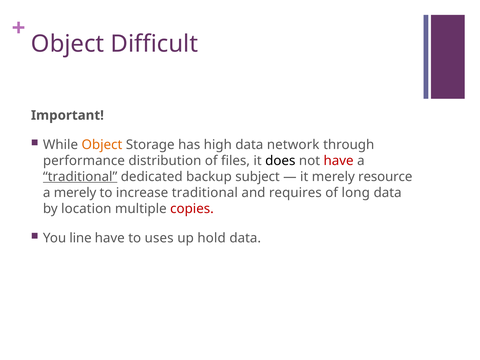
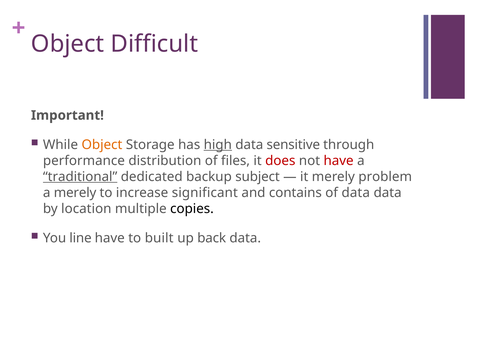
high underline: none -> present (218, 145)
network: network -> sensitive (293, 145)
does colour: black -> red (280, 161)
resource: resource -> problem (385, 177)
increase traditional: traditional -> significant (205, 193)
requires: requires -> contains (295, 193)
of long: long -> data (356, 193)
copies colour: red -> black (192, 209)
uses: uses -> built (159, 238)
hold: hold -> back (212, 238)
